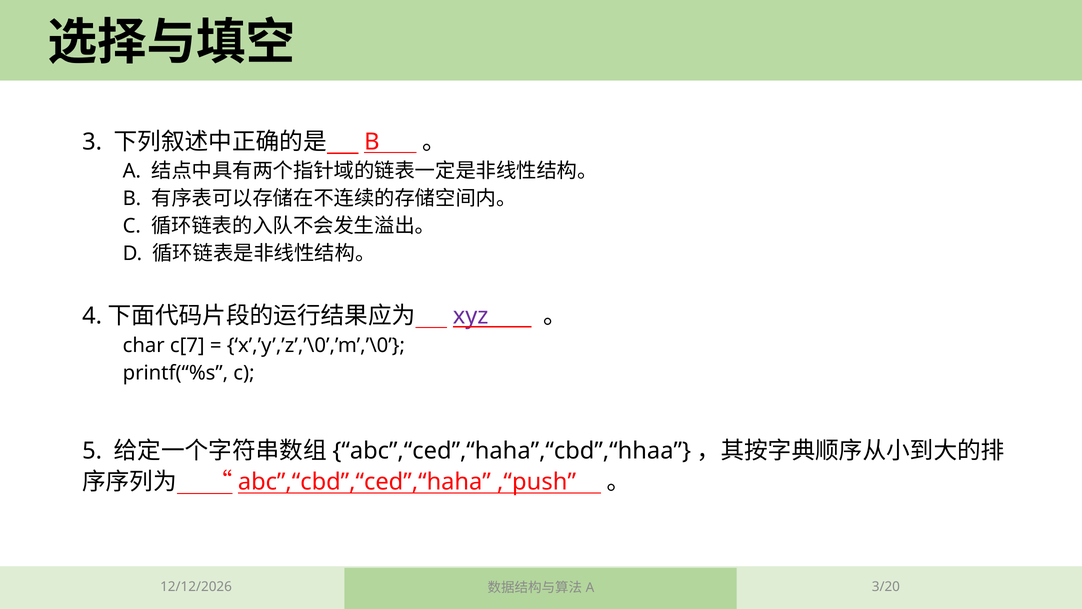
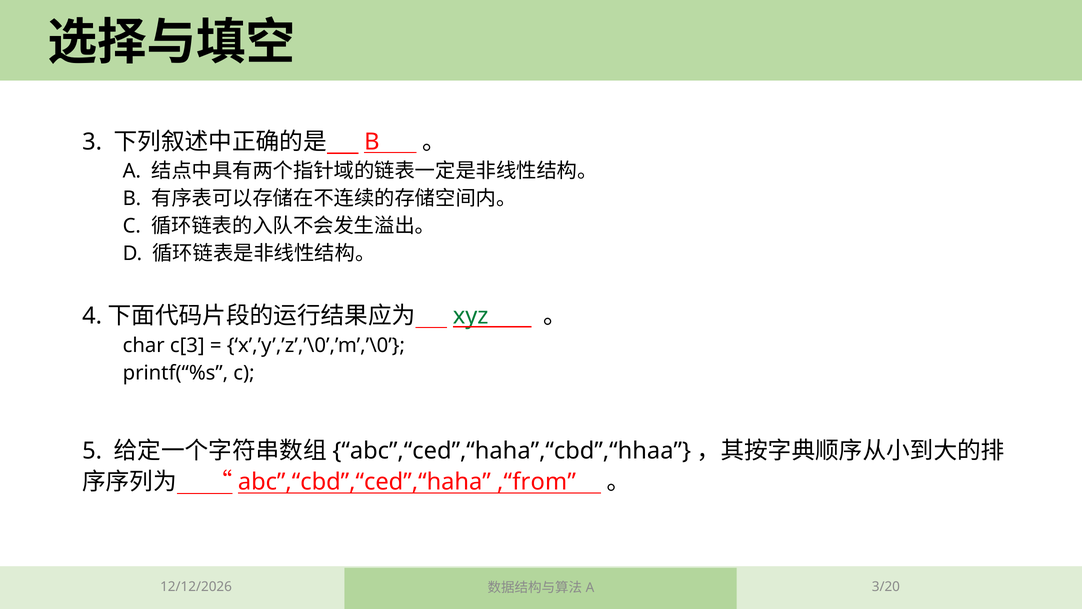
xyz colour: purple -> green (471, 316)
c[7: c[7 -> c[3 (187, 345)
,“push: ,“push -> ,“from (536, 482)
